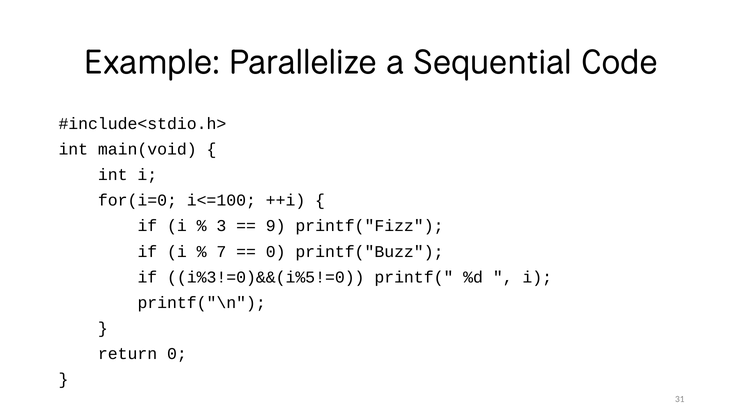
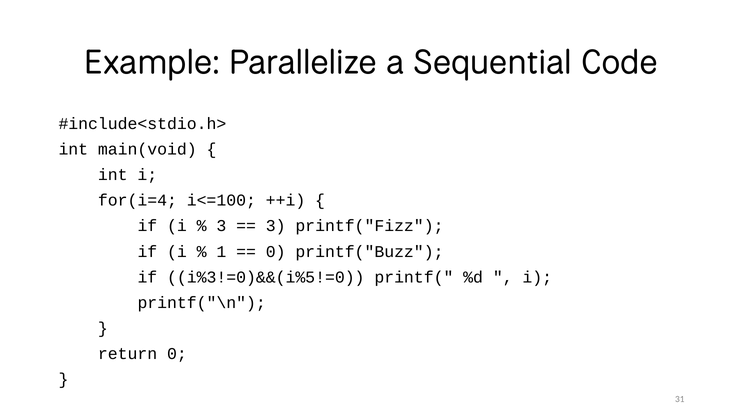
for(i=0: for(i=0 -> for(i=4 (137, 200)
9: 9 -> 3 (276, 226)
7: 7 -> 1 (221, 252)
